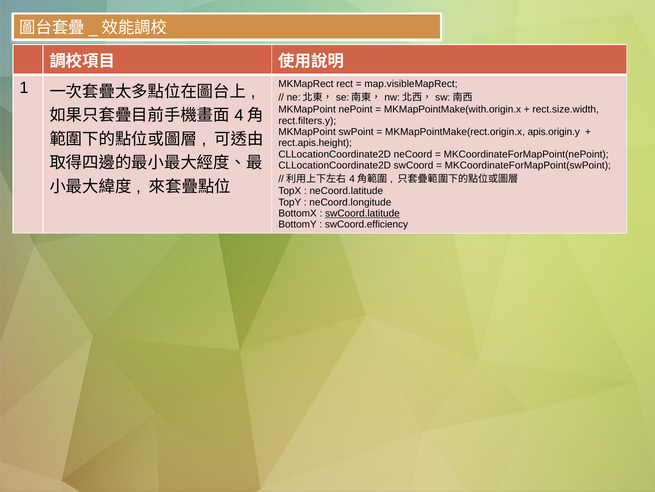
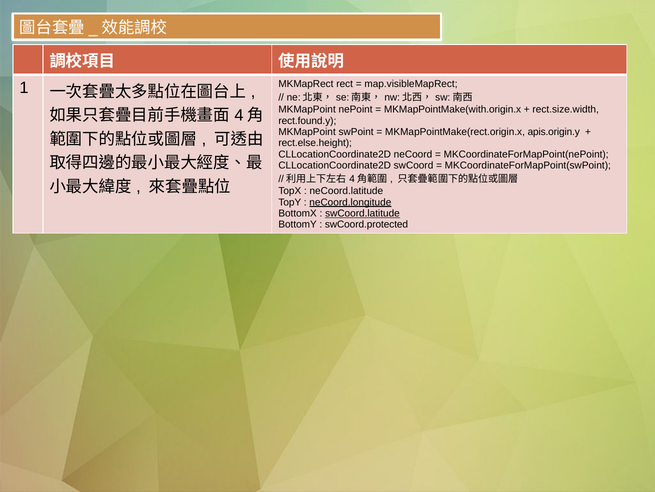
rect.filters.y: rect.filters.y -> rect.found.y (307, 121)
rect.apis.height: rect.apis.height -> rect.else.height (315, 143)
neCoord.longitude underline: none -> present (350, 202)
swCoord.efficiency: swCoord.efficiency -> swCoord.protected (367, 224)
